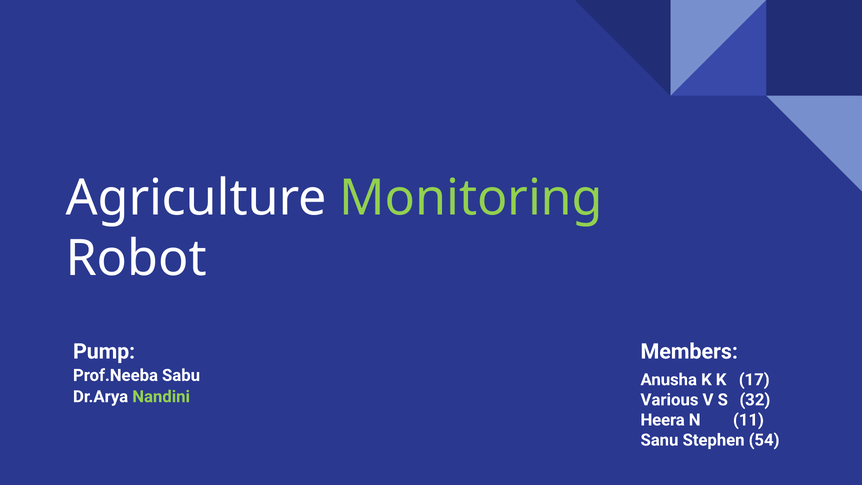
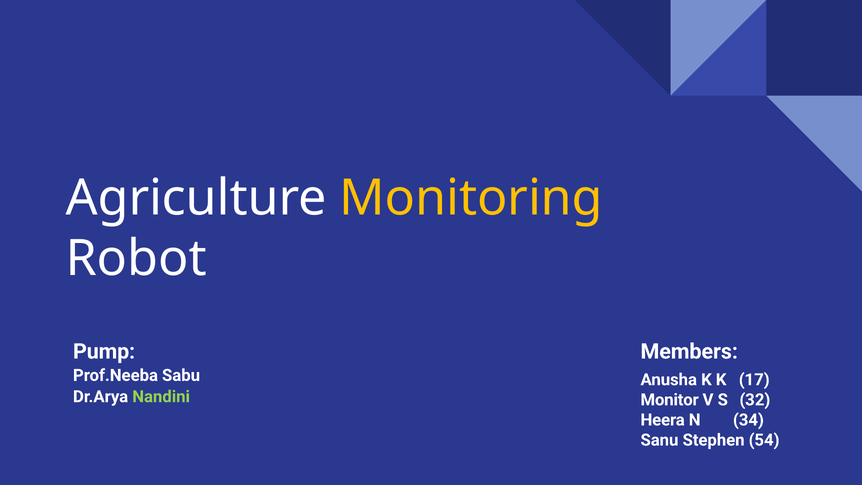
Monitoring colour: light green -> yellow (471, 198)
Various: Various -> Monitor (670, 400)
11: 11 -> 34 (748, 420)
